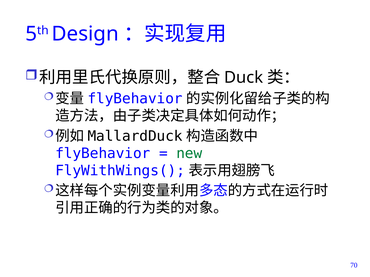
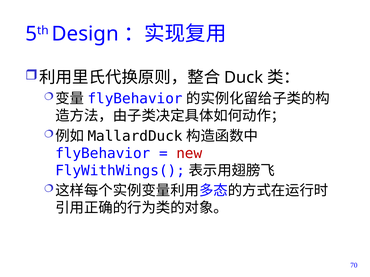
new colour: green -> red (189, 154)
